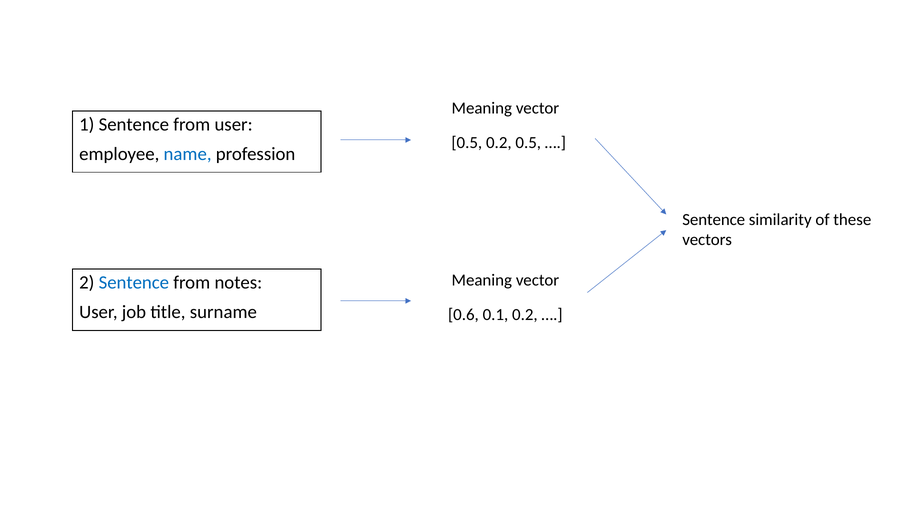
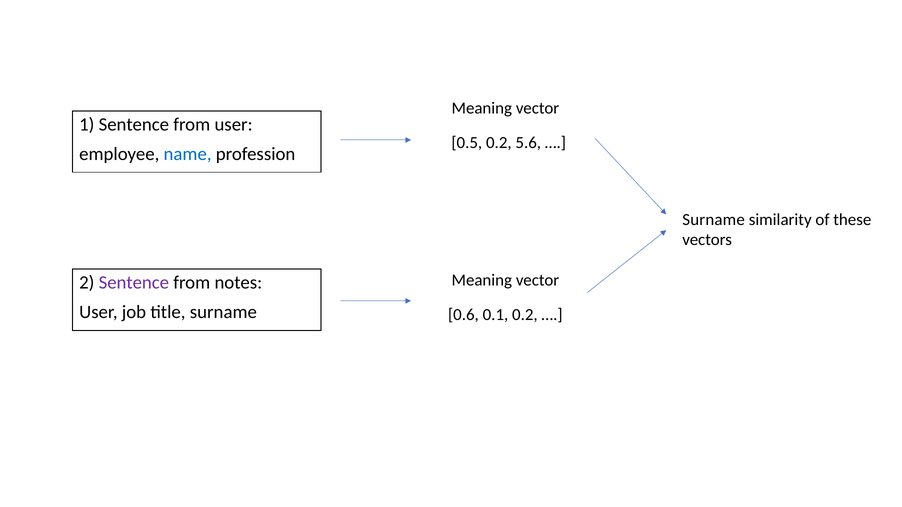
0.2 0.5: 0.5 -> 5.6 (528, 143)
Sentence: Sentence -> Surname (714, 220)
Sentence colour: blue -> purple (134, 283)
